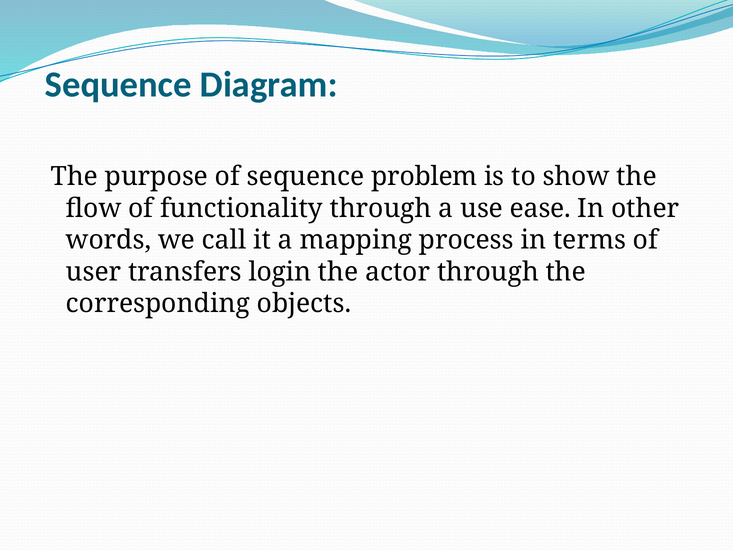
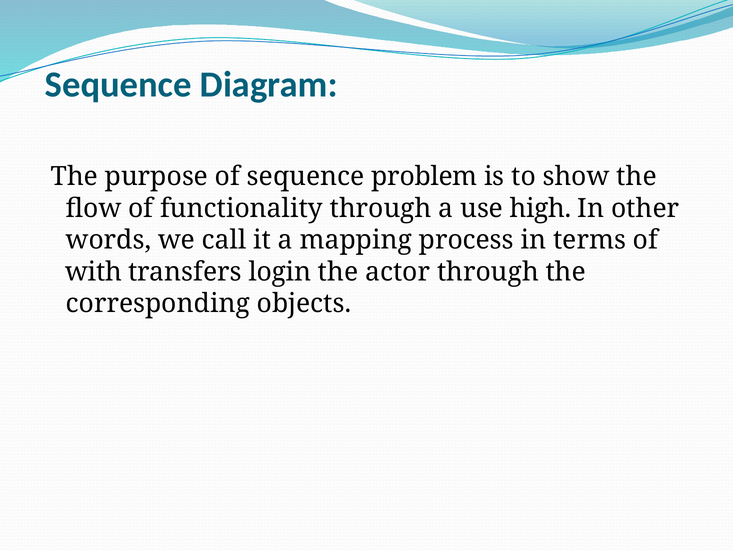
ease: ease -> high (540, 208)
user: user -> with (94, 272)
